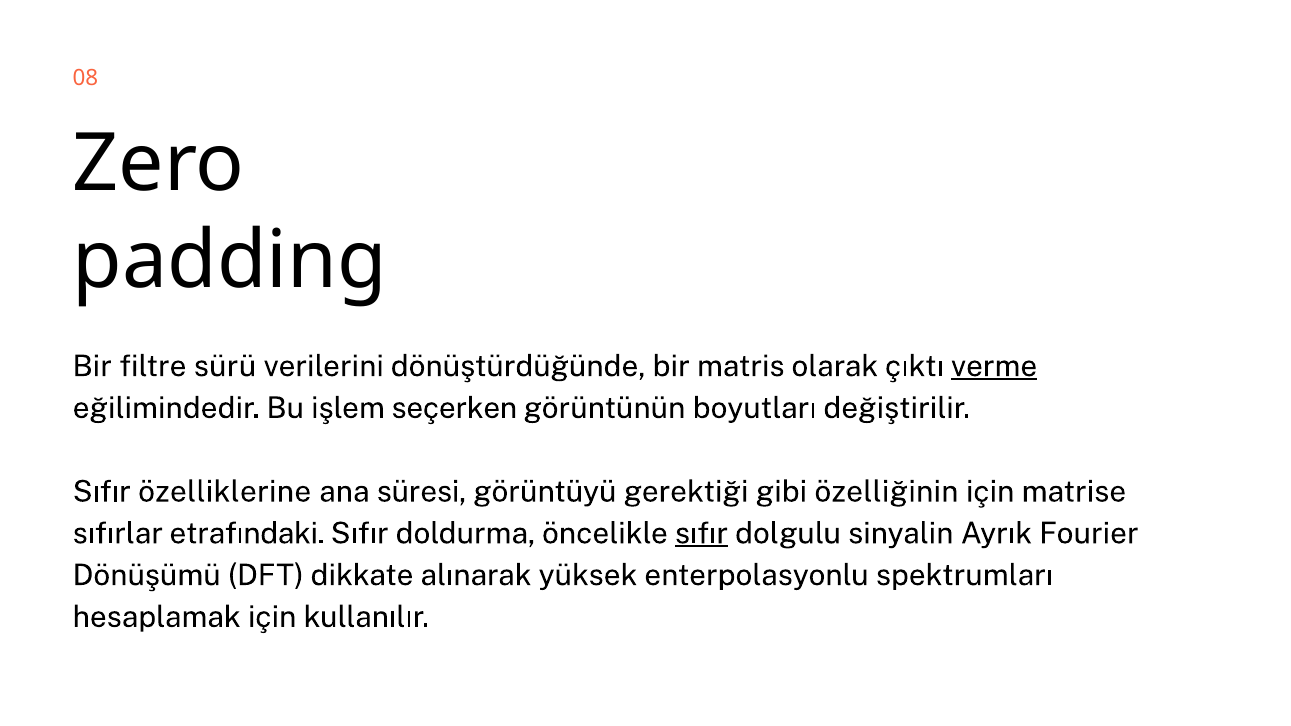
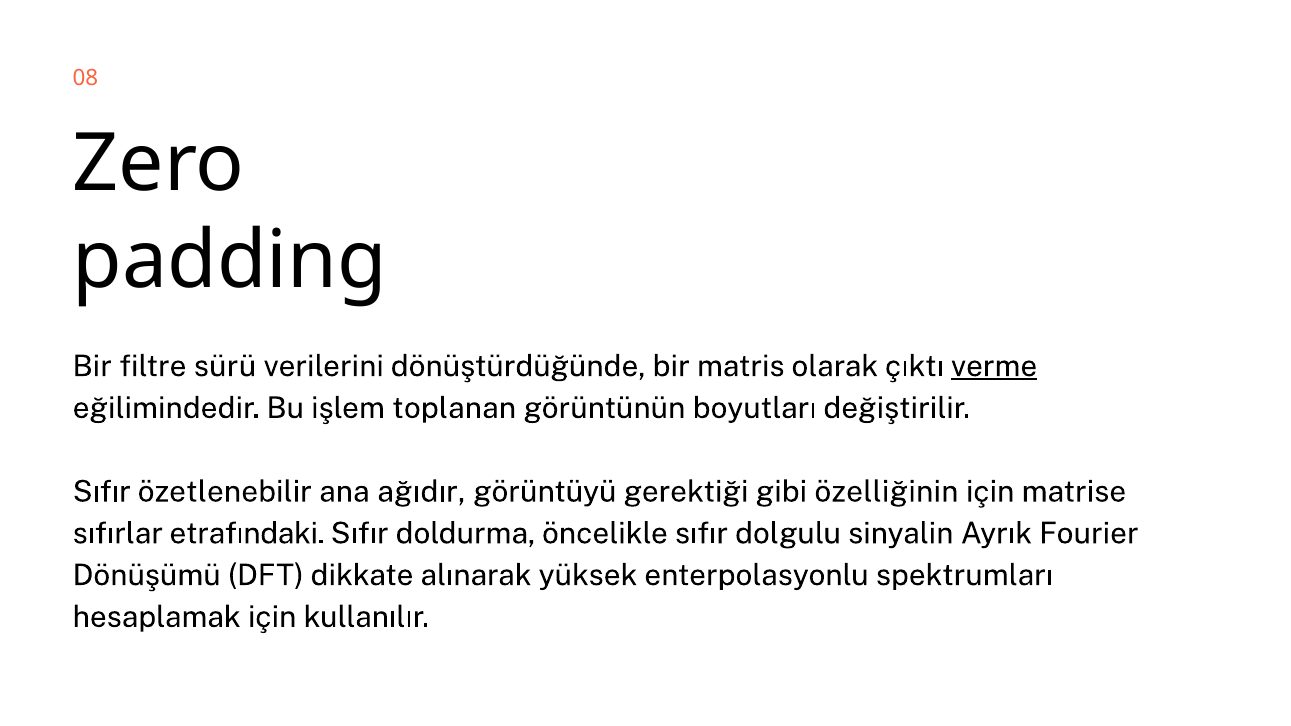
seçerken: seçerken -> toplanan (454, 408)
özelliklerine: özelliklerine -> özetlenebilir (225, 492)
süresi: süresi -> ağıdır (421, 492)
sıfır underline: present -> none (702, 534)
